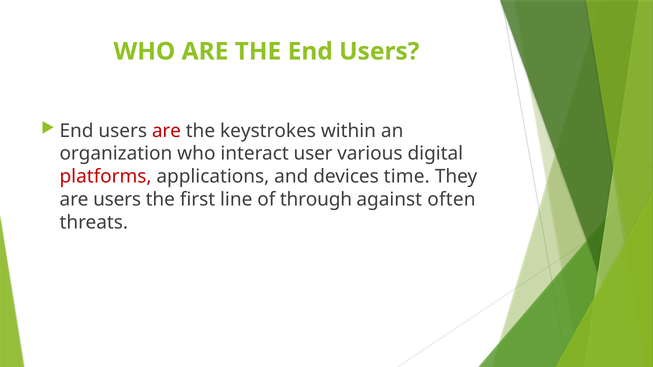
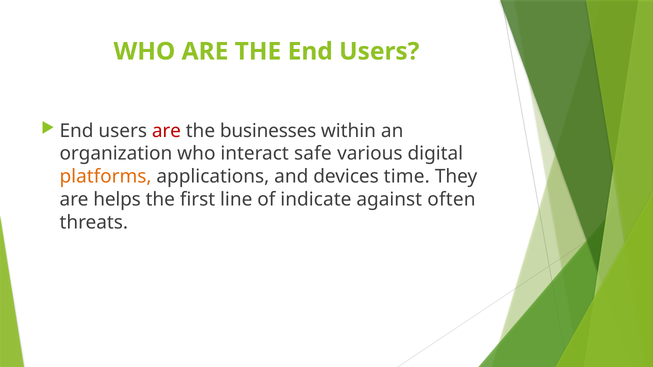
keystrokes: keystrokes -> businesses (268, 131)
user: user -> safe (313, 154)
platforms colour: red -> orange (106, 177)
are users: users -> helps (117, 200)
through: through -> indicate (316, 200)
